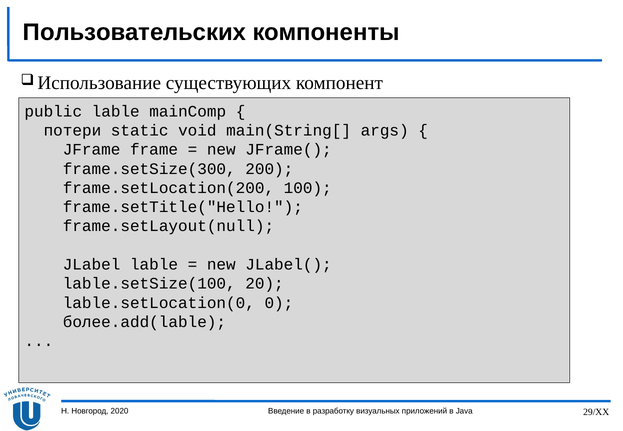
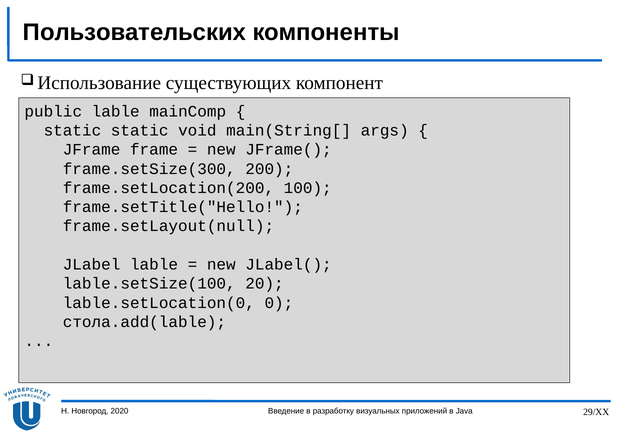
потери: потери -> static (72, 131)
более.add(lable: более.add(lable -> стола.add(lable (144, 322)
